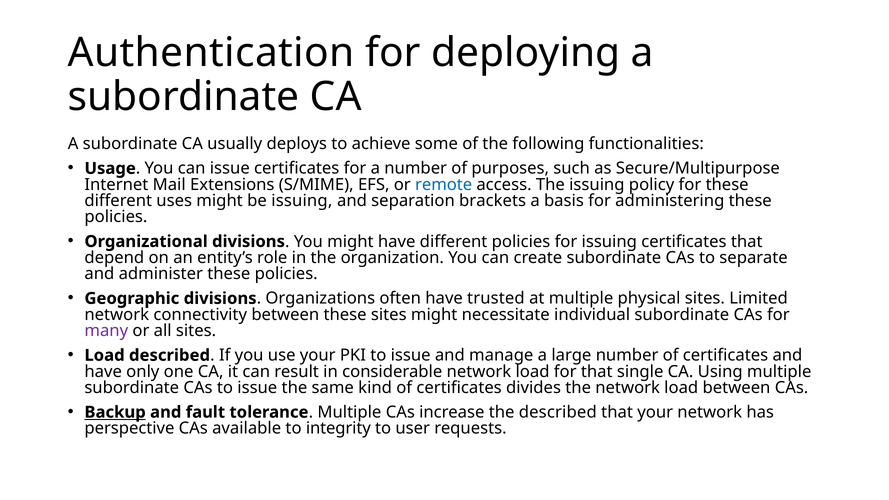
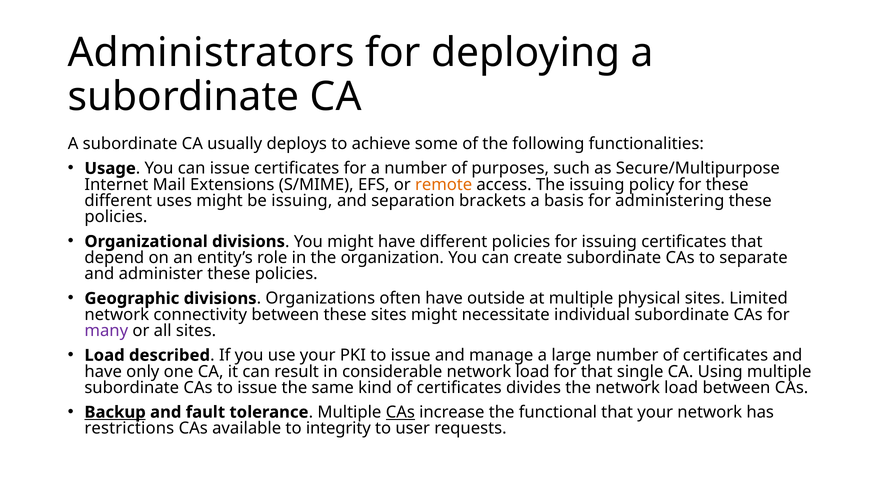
Authentication: Authentication -> Administrators (211, 53)
remote colour: blue -> orange (444, 185)
trusted: trusted -> outside (496, 298)
CAs underline: none -> present (400, 412)
the described: described -> functional (558, 412)
perspective: perspective -> restrictions (129, 428)
